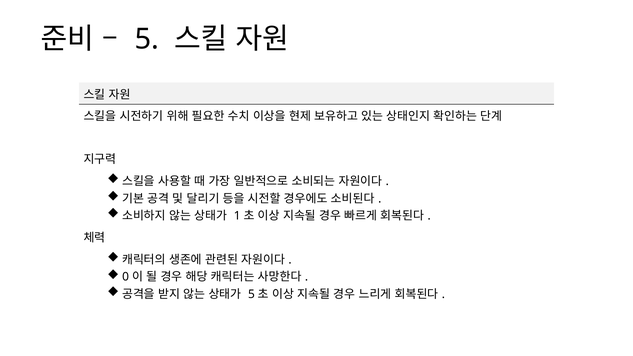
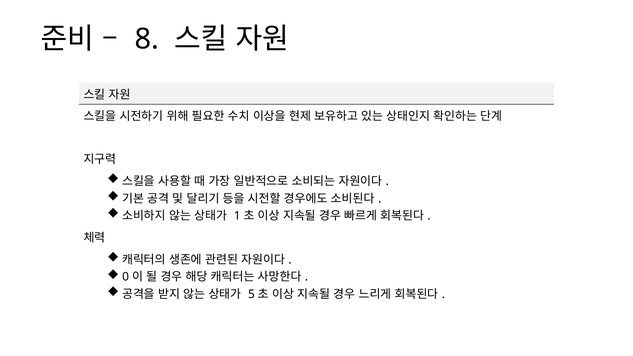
5: 5 -> 8 (147, 39)
